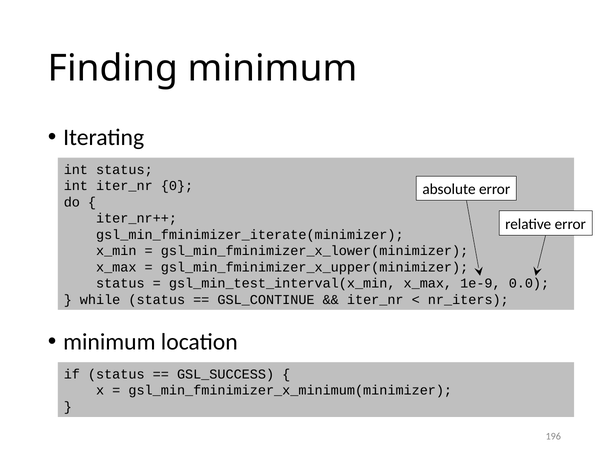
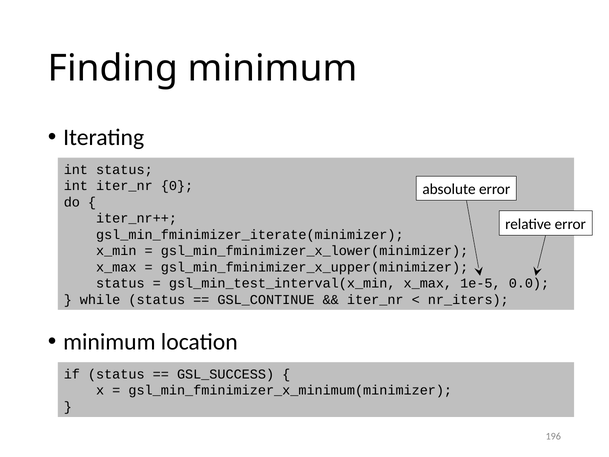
1e-9: 1e-9 -> 1e-5 (480, 283)
